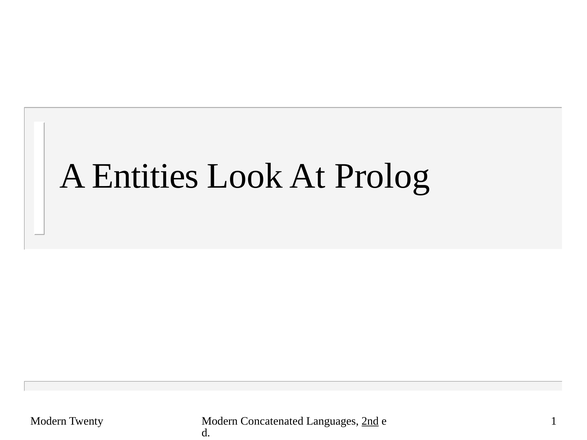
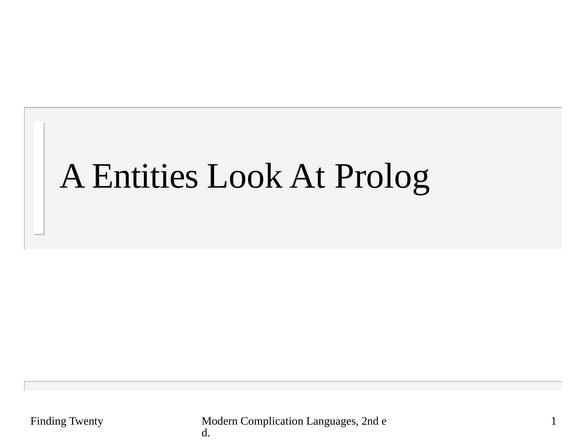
Modern: Modern -> Finding (48, 421)
Concatenated: Concatenated -> Complication (272, 421)
2nd underline: present -> none (370, 421)
